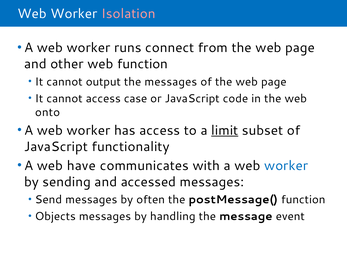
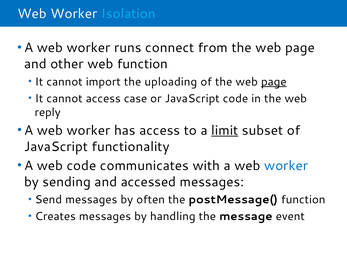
Isolation colour: pink -> light blue (128, 14)
output: output -> import (103, 82)
the messages: messages -> uploading (171, 82)
page underline: none -> present (274, 82)
onto: onto -> reply (48, 112)
web have: have -> code (81, 166)
Objects: Objects -> Creates (55, 217)
